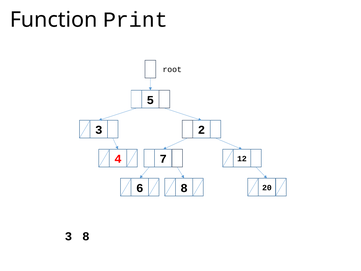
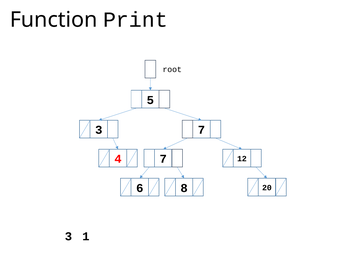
3 2: 2 -> 7 (201, 130)
3 8: 8 -> 1 (86, 236)
